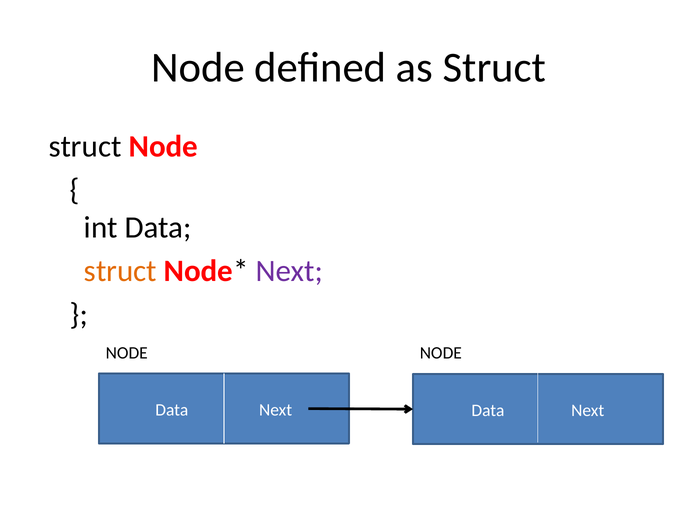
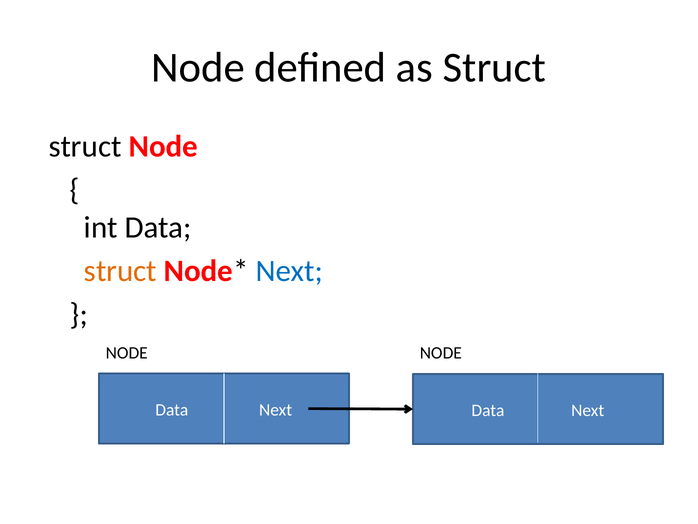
Next colour: purple -> blue (289, 271)
